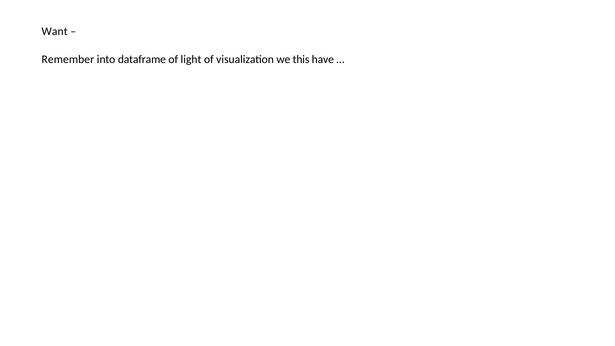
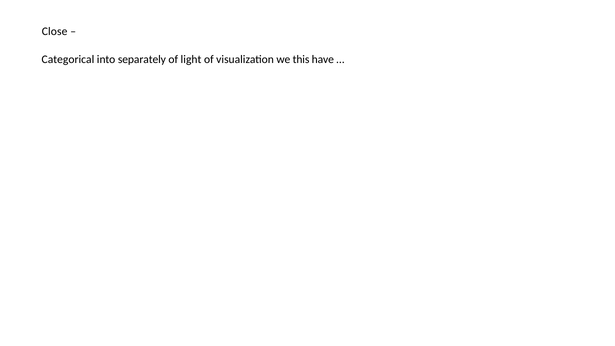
Want: Want -> Close (55, 32)
Remember: Remember -> Categorical (68, 59)
dataframe: dataframe -> separately (142, 59)
